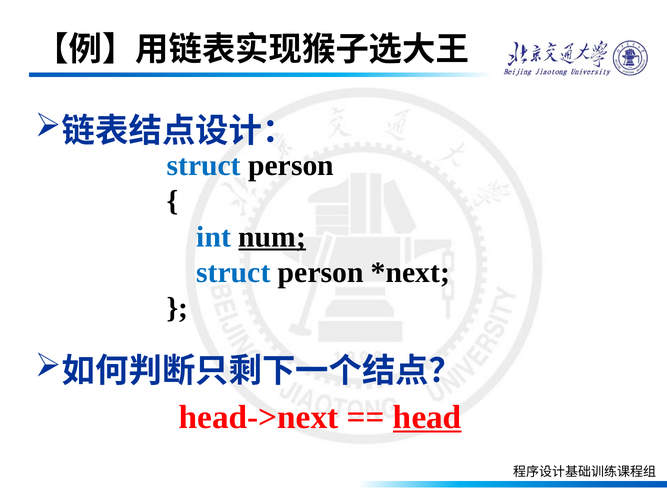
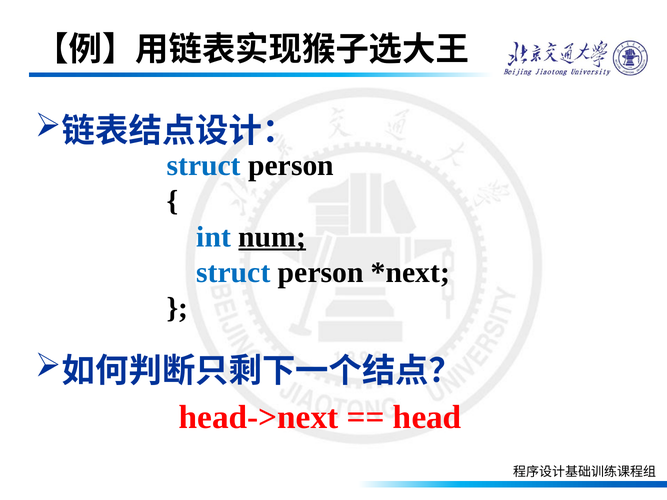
head underline: present -> none (427, 418)
